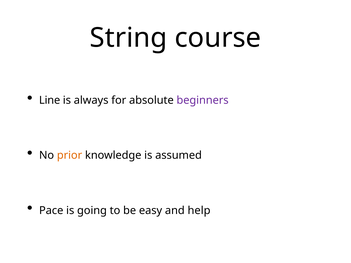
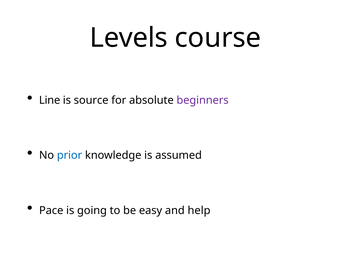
String: String -> Levels (129, 38)
always: always -> source (91, 100)
prior colour: orange -> blue (70, 156)
